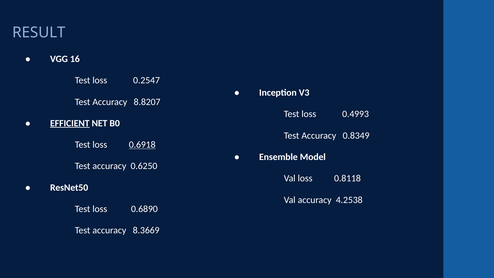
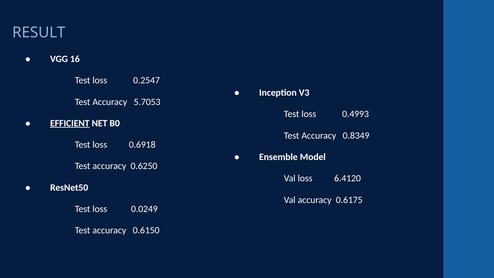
8.8207: 8.8207 -> 5.7053 (147, 102)
0.6918 underline: present -> none (142, 145)
0.8118: 0.8118 -> 6.4120 (347, 178)
4.2538: 4.2538 -> 0.6175 (349, 200)
0.6890: 0.6890 -> 0.0249 (144, 209)
8.3669: 8.3669 -> 0.6150 (146, 230)
